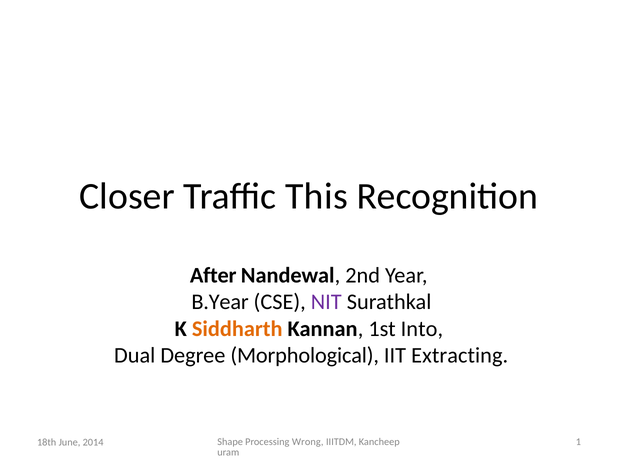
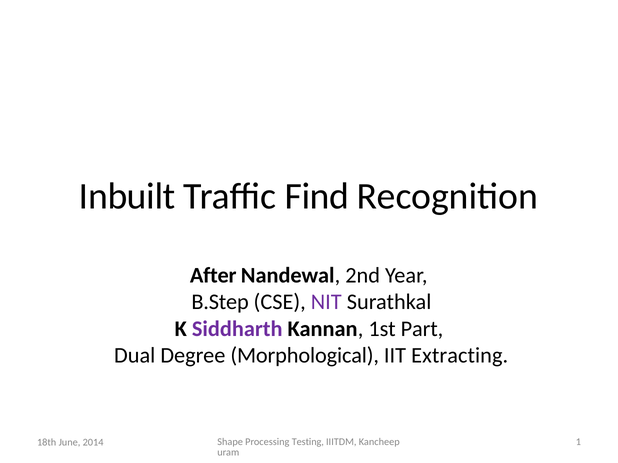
Closer: Closer -> Inbuilt (127, 196)
This: This -> Find (317, 196)
B.Year: B.Year -> B.Step (220, 302)
Siddharth colour: orange -> purple (237, 329)
Into: Into -> Part (422, 329)
Wrong: Wrong -> Testing (308, 443)
